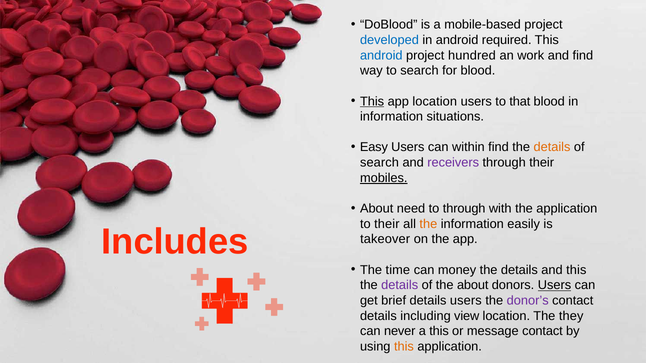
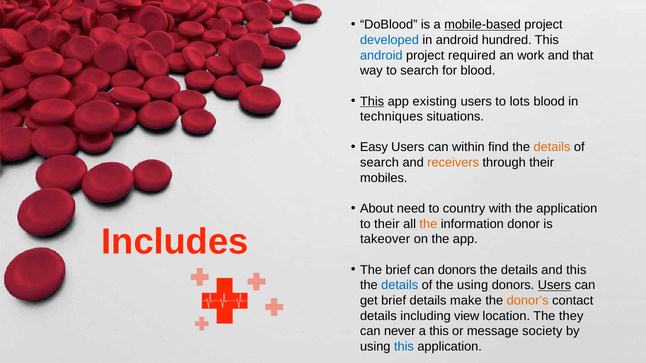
mobile-based underline: none -> present (483, 25)
required: required -> hundred (507, 40)
hundred: hundred -> required (472, 55)
and find: find -> that (583, 55)
app location: location -> existing (435, 101)
that: that -> lots (520, 101)
information: information -> techniques (391, 117)
receivers colour: purple -> orange (453, 163)
mobiles underline: present -> none (384, 178)
to through: through -> country (464, 209)
easily: easily -> donor (524, 224)
The time: time -> brief (398, 270)
can money: money -> donors (457, 270)
details colour: purple -> blue (400, 285)
the about: about -> using (473, 285)
details users: users -> make (466, 301)
donor’s colour: purple -> orange (528, 301)
message contact: contact -> society (542, 331)
this colour: orange -> blue (404, 347)
